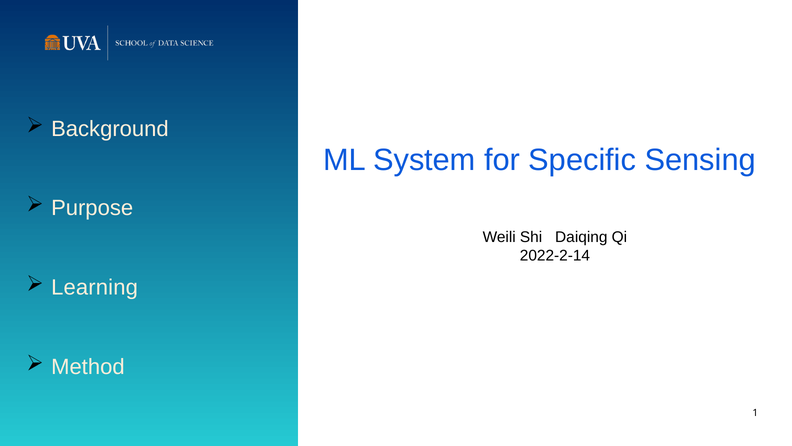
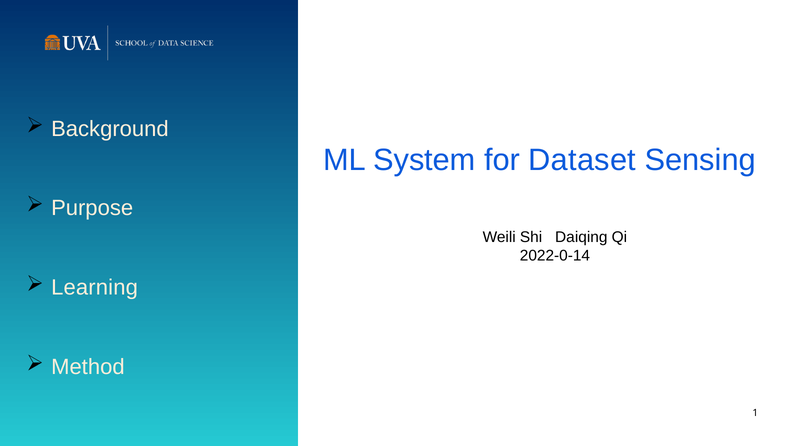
Specific: Specific -> Dataset (582, 160)
2022-2-14: 2022-2-14 -> 2022-0-14 (555, 255)
